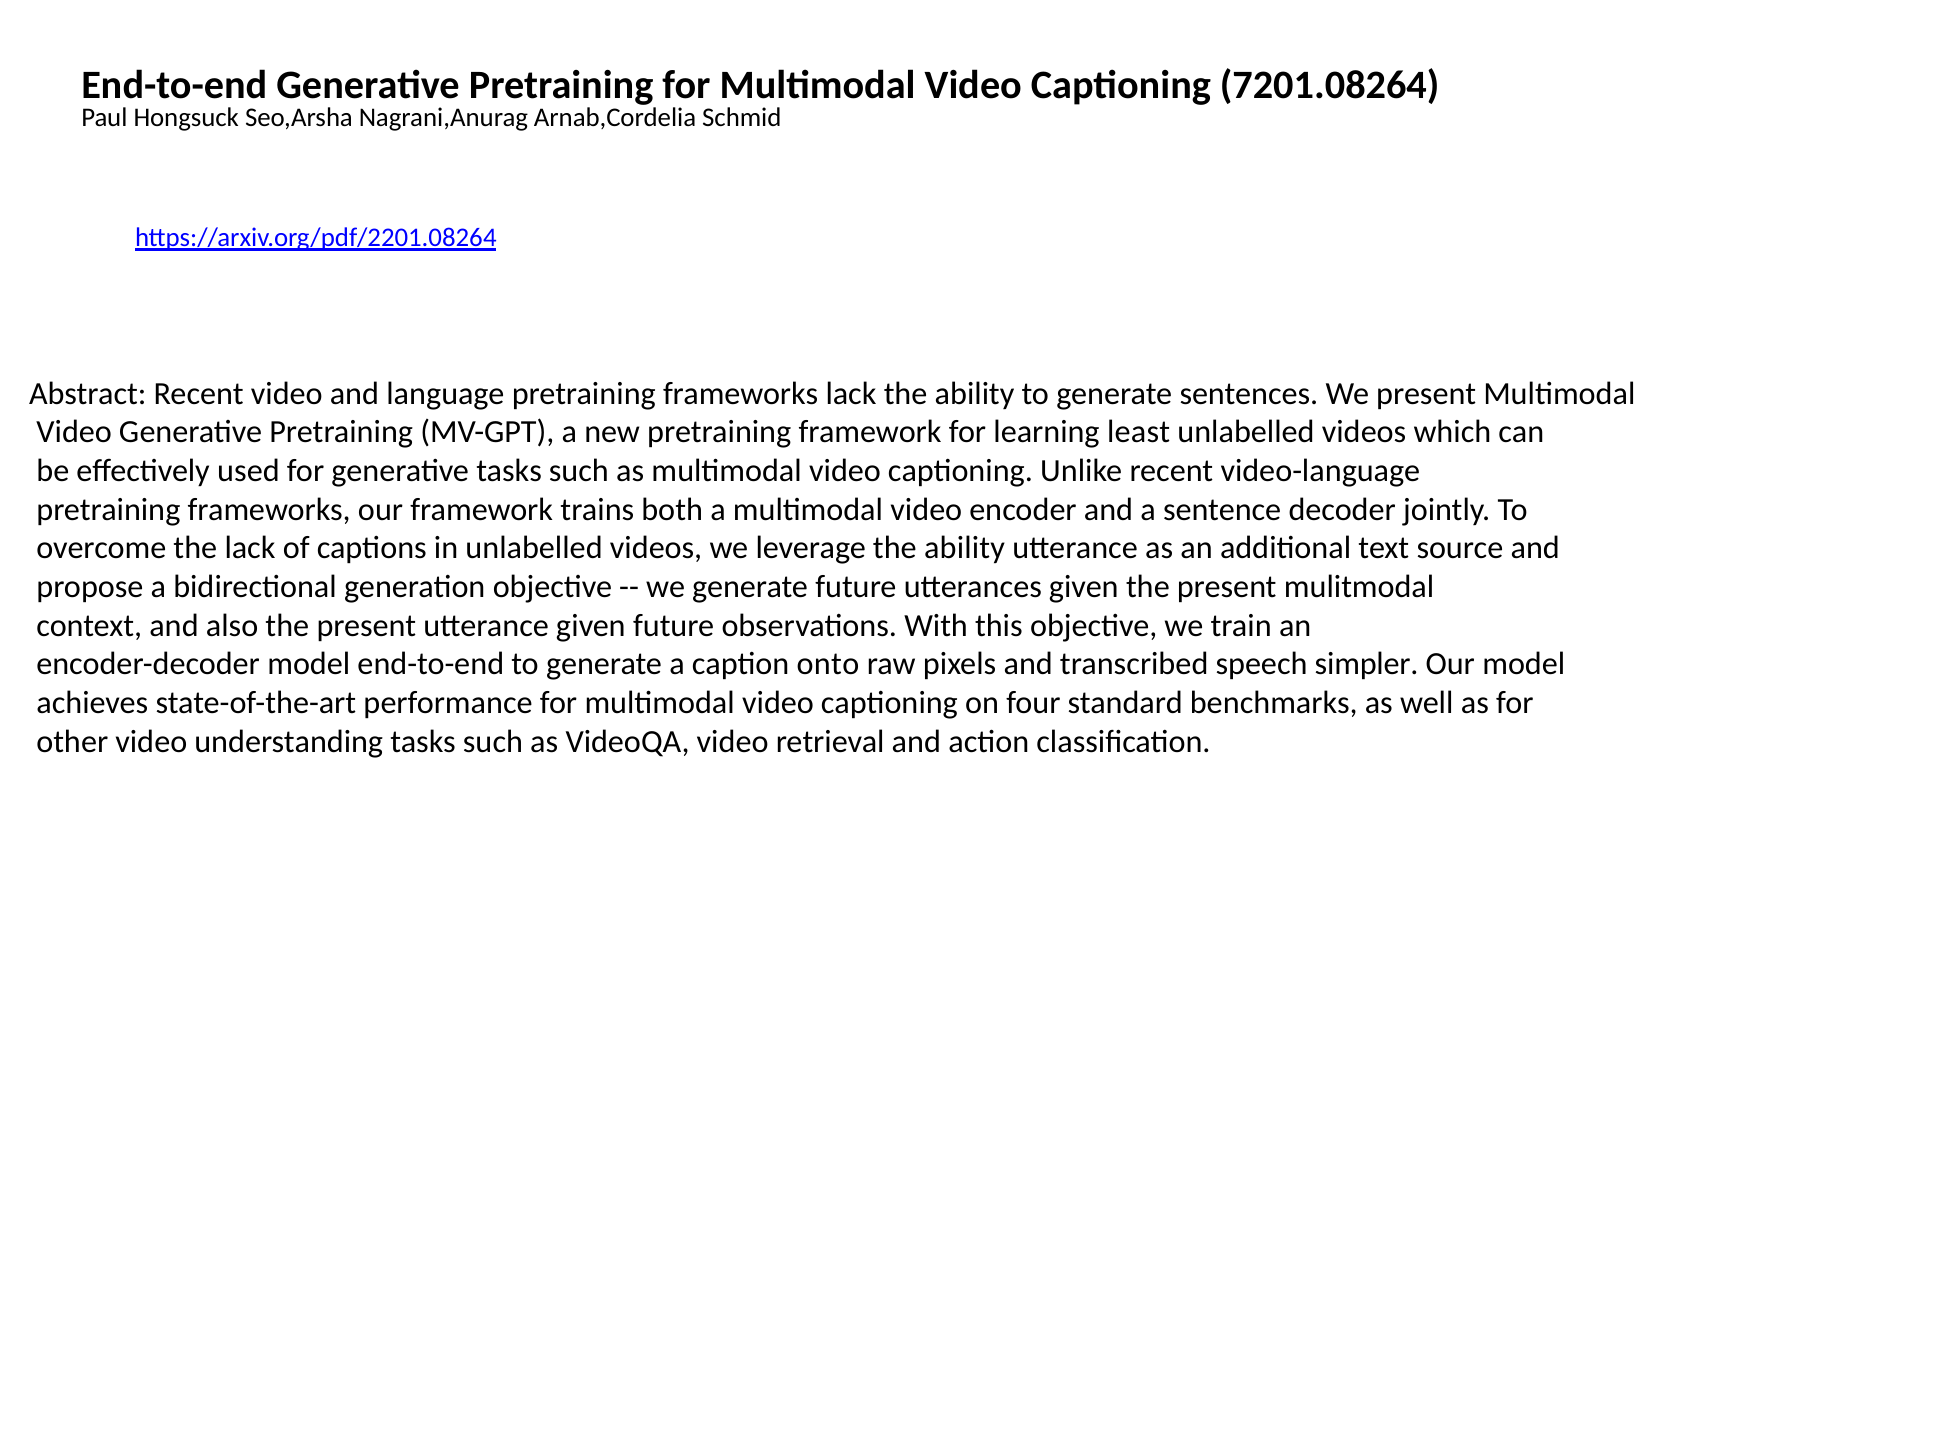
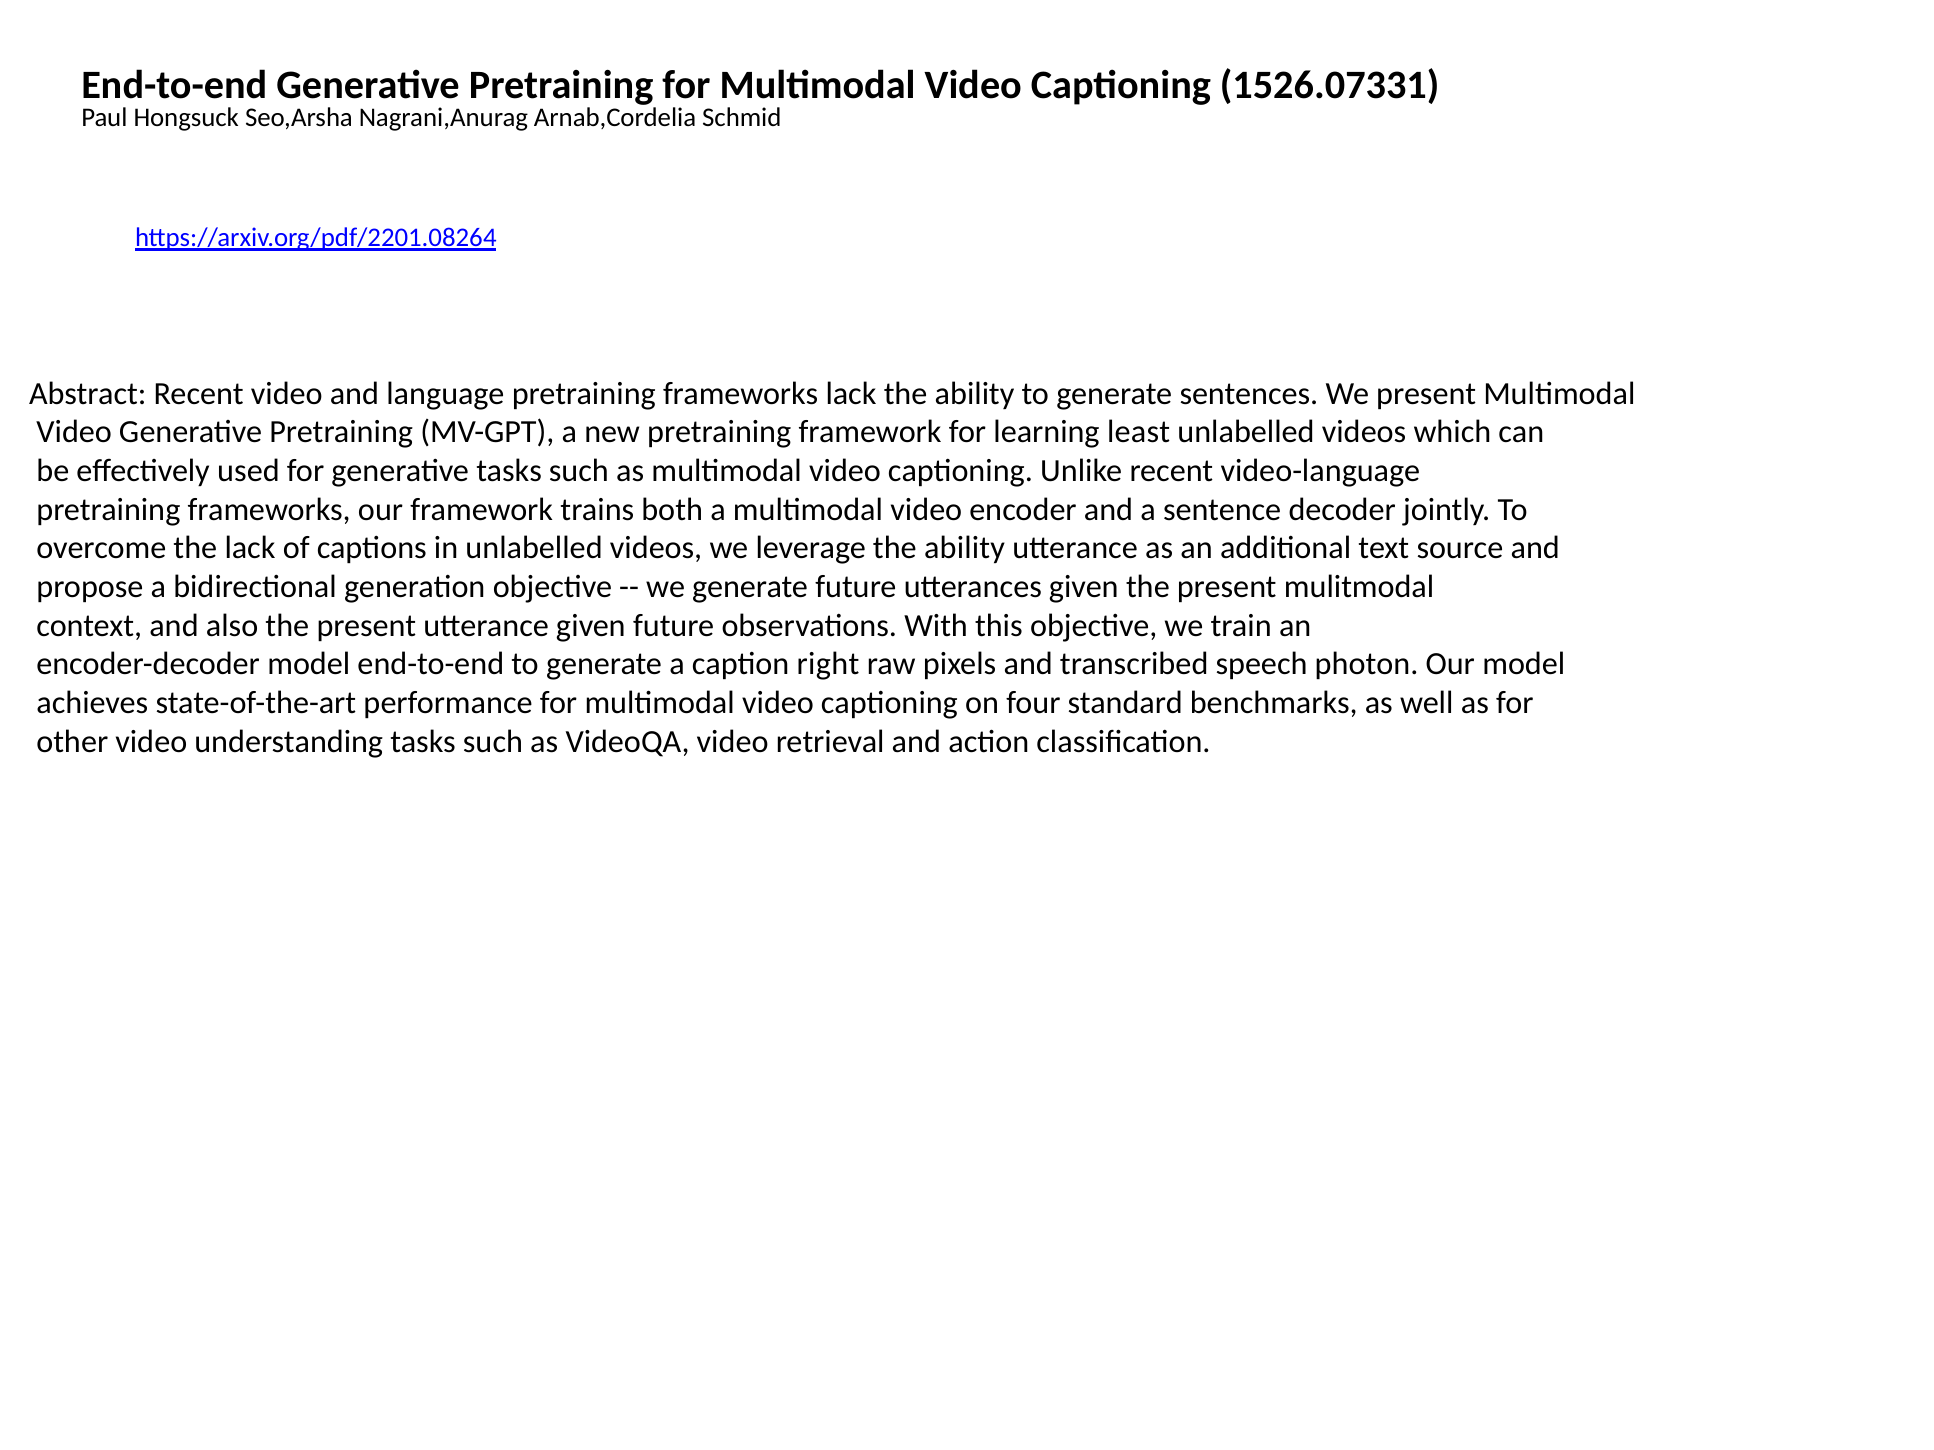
7201.08264: 7201.08264 -> 1526.07331 (1330, 85)
onto: onto -> right (828, 664)
simpler: simpler -> photon (1367, 664)
